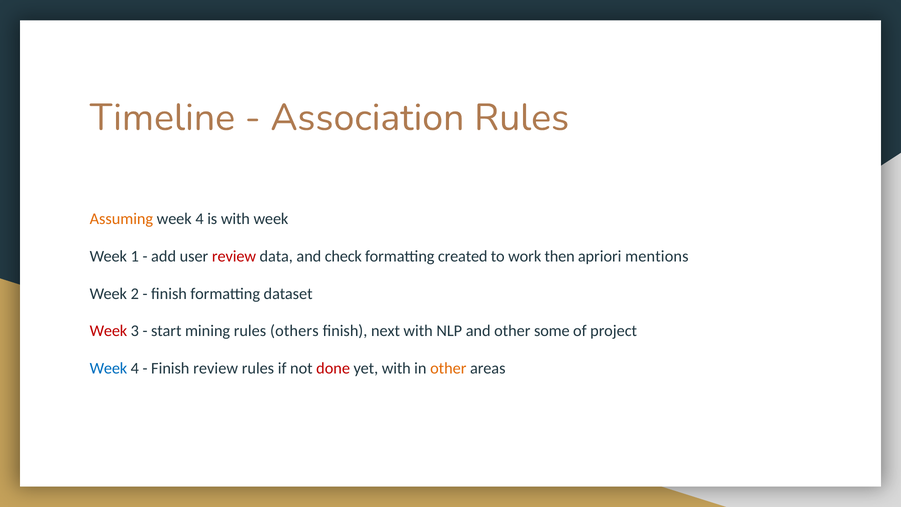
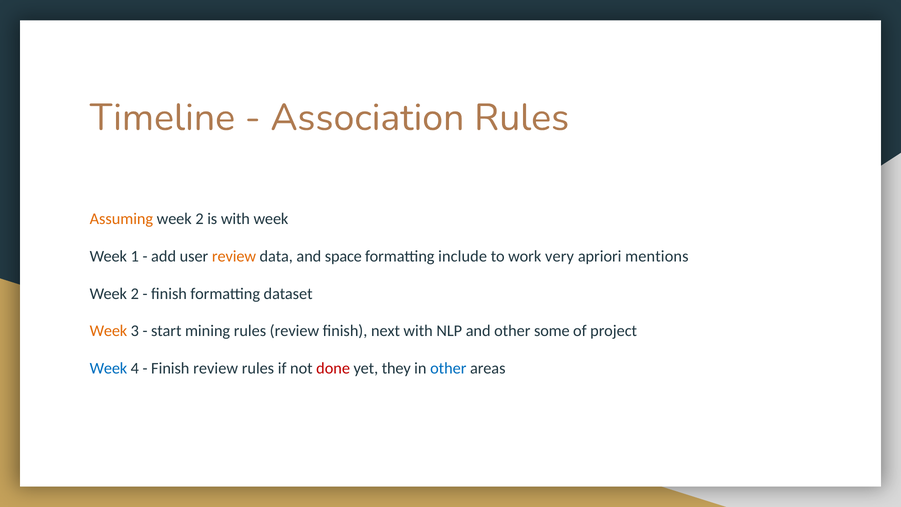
4: 4 -> 2 (200, 219)
review colour: red -> orange (234, 256)
check: check -> space (343, 256)
created: created -> include (463, 256)
then: then -> very (559, 256)
Week colour: red -> orange (108, 331)
rules others: others -> review (294, 331)
yet with: with -> they (396, 368)
other colour: orange -> blue (448, 368)
